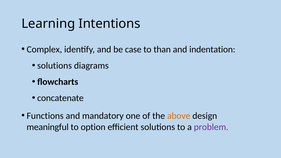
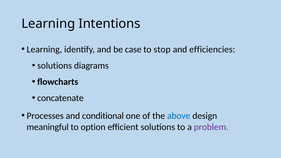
Complex: Complex -> Learning (44, 49)
than: than -> stop (162, 49)
indentation: indentation -> efficiencies (212, 49)
Functions: Functions -> Processes (45, 116)
mandatory: mandatory -> conditional (103, 116)
above colour: orange -> blue (179, 116)
